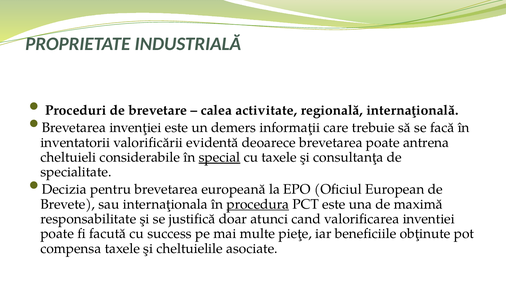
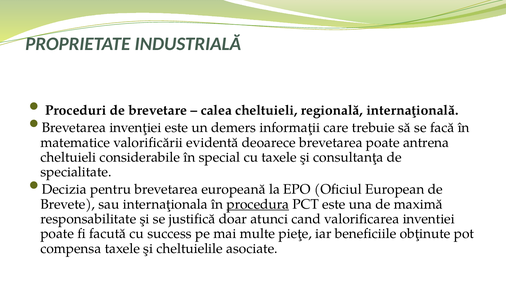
calea activitate: activitate -> cheltuieli (266, 110)
inventatorii: inventatorii -> matematice (75, 142)
special underline: present -> none (219, 157)
